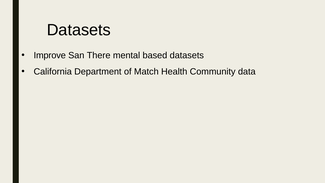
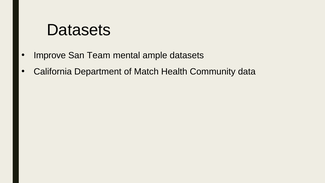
There: There -> Team (99, 55)
based: based -> ample (155, 55)
